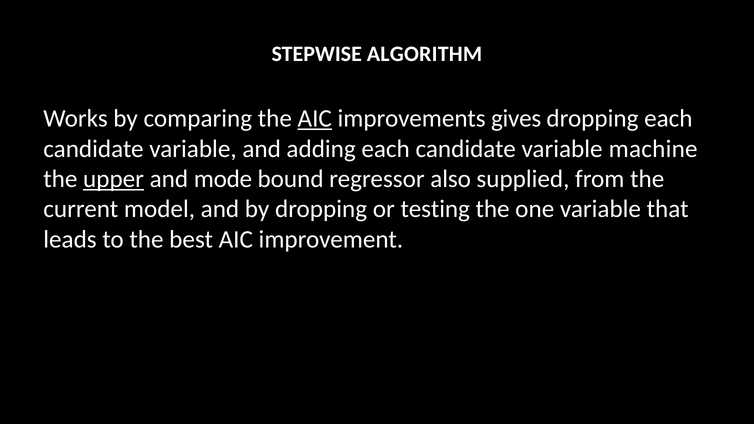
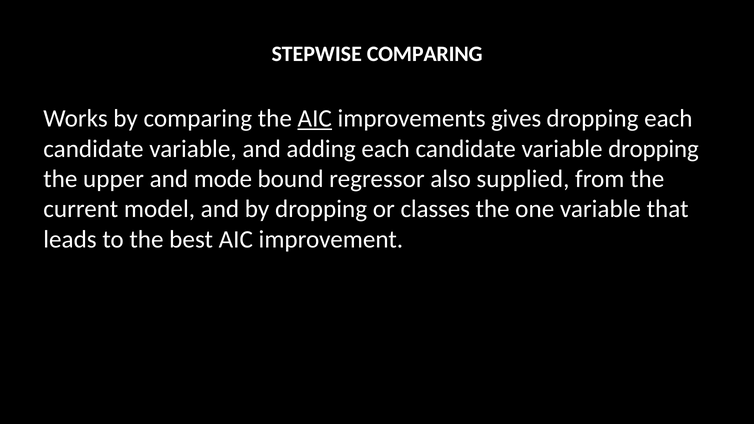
STEPWISE ALGORITHM: ALGORITHM -> COMPARING (425, 54)
variable machine: machine -> dropping (653, 149)
upper underline: present -> none (114, 179)
testing: testing -> classes (435, 209)
